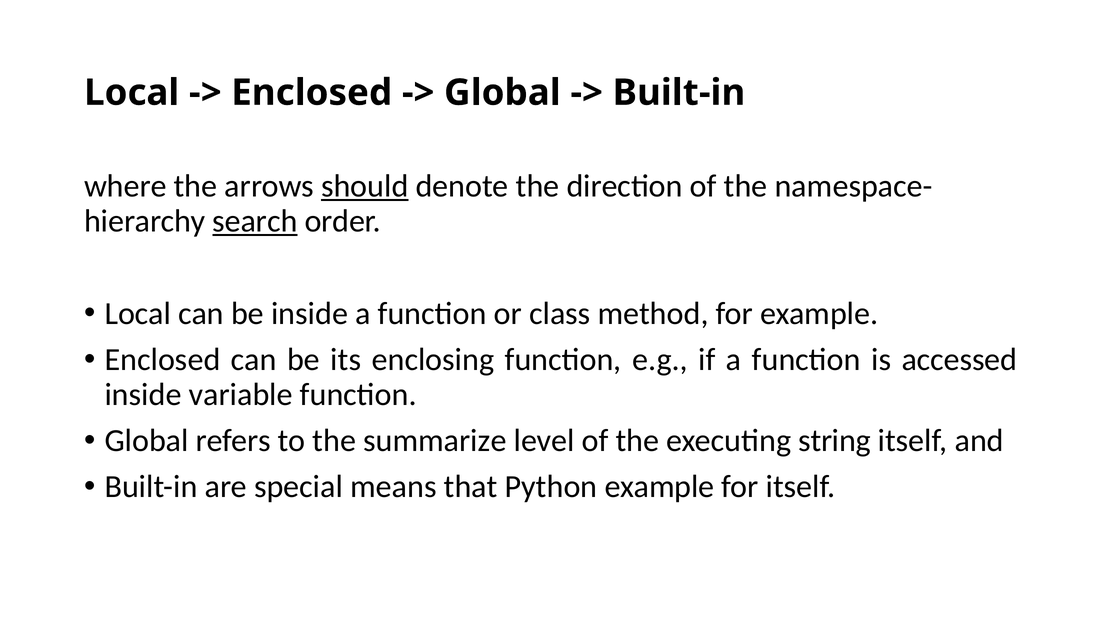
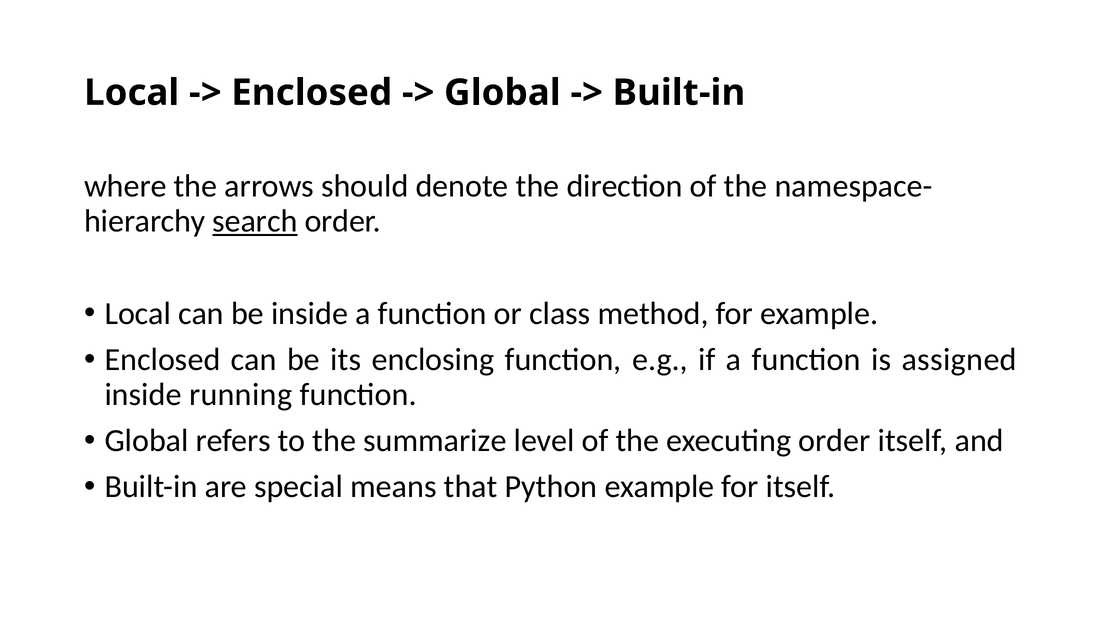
should underline: present -> none (365, 186)
accessed: accessed -> assigned (959, 360)
variable: variable -> running (241, 394)
executing string: string -> order (834, 441)
